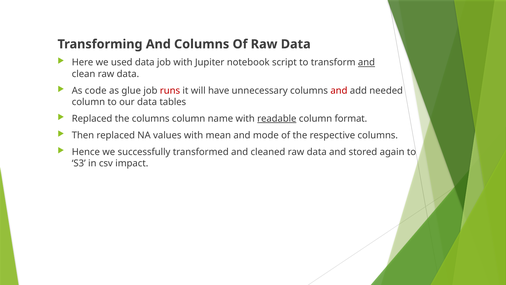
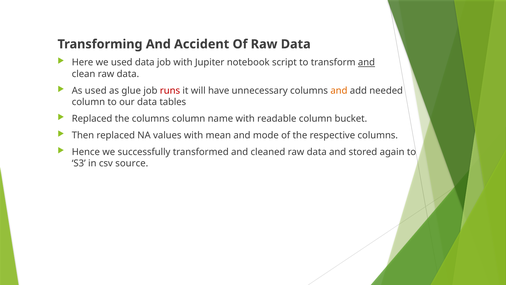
And Columns: Columns -> Accident (202, 44)
As code: code -> used (96, 90)
and colour: red -> orange (339, 90)
readable underline: present -> none (277, 119)
format: format -> bucket (351, 119)
impact: impact -> source (132, 163)
